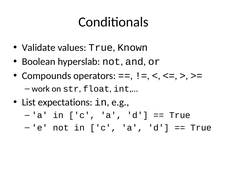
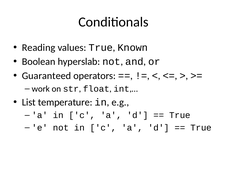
Validate: Validate -> Reading (39, 48)
Compounds: Compounds -> Guaranteed (46, 76)
expectations: expectations -> temperature (65, 102)
